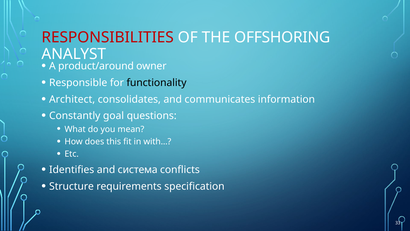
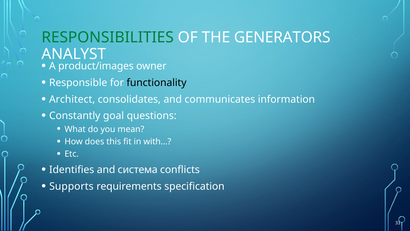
RESPONSIBILITIES colour: red -> green (108, 37)
OFFSHORING: OFFSHORING -> GENERATORS (282, 37)
product/around: product/around -> product/images (96, 66)
Structure: Structure -> Supports (71, 186)
